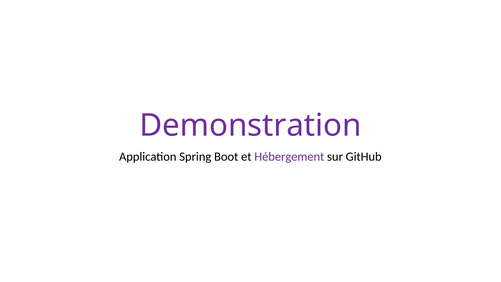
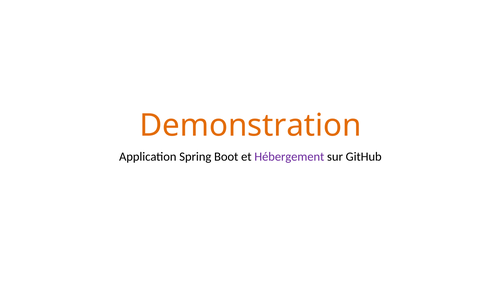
Demonstration colour: purple -> orange (250, 125)
